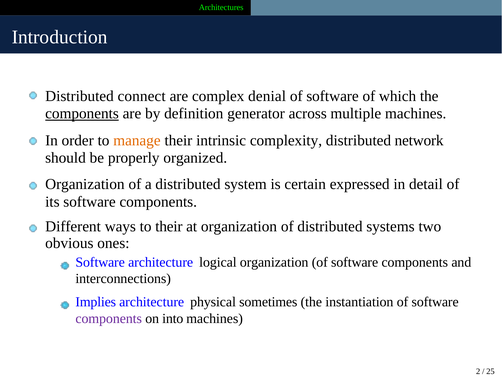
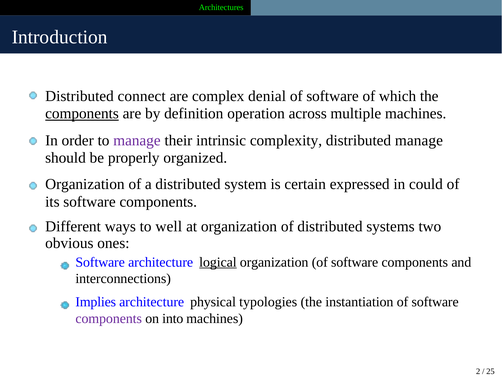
generator: generator -> operation (256, 113)
manage colour: orange -> purple (137, 140)
distributed network: network -> manage (419, 140)
detail: detail -> could (426, 184)
to their: their -> well (169, 226)
logical underline: none -> present (218, 262)
sometimes: sometimes -> typologies (268, 302)
